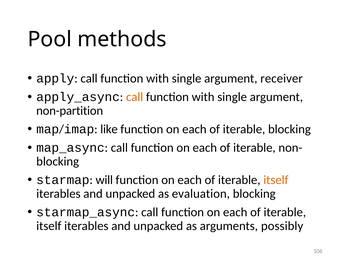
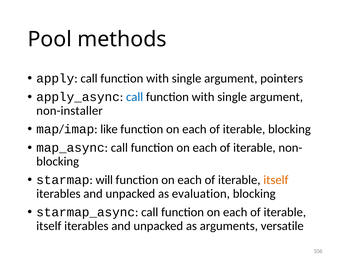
receiver: receiver -> pointers (282, 78)
call colour: orange -> blue (135, 97)
non-partition: non-partition -> non-installer (70, 111)
possibly: possibly -> versatile (282, 225)
